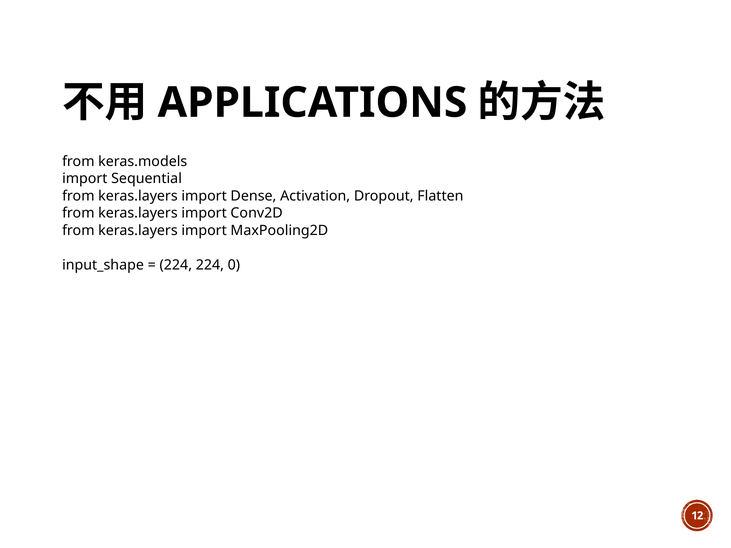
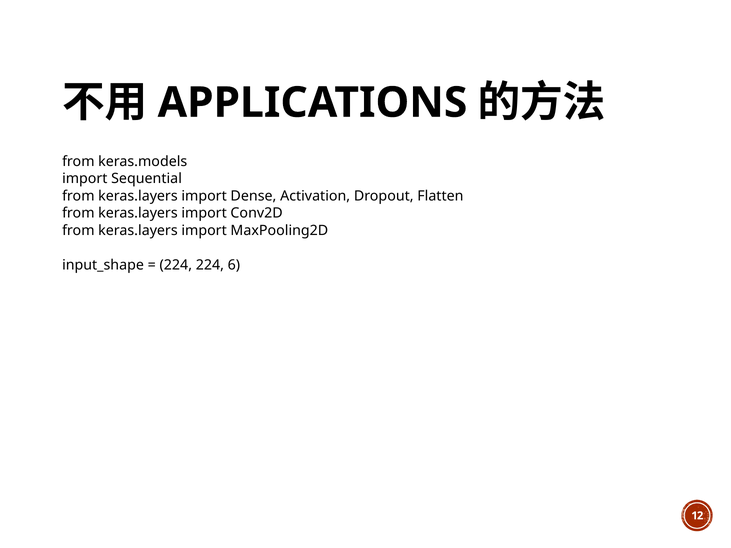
0: 0 -> 6 (234, 265)
